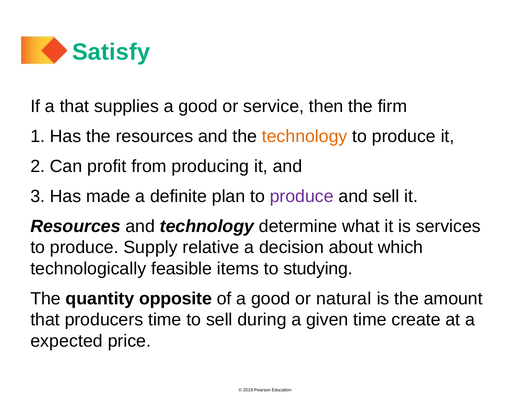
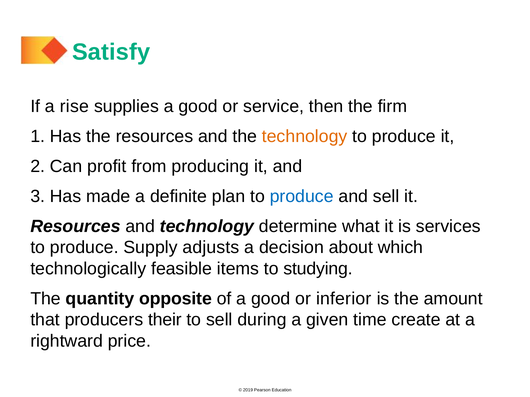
a that: that -> rise (74, 106)
produce colour: purple -> blue (302, 196)
relative: relative -> adjusts (211, 248)
natural: natural -> inferior (344, 299)
producers time: time -> their (165, 320)
expected: expected -> rightward (67, 341)
